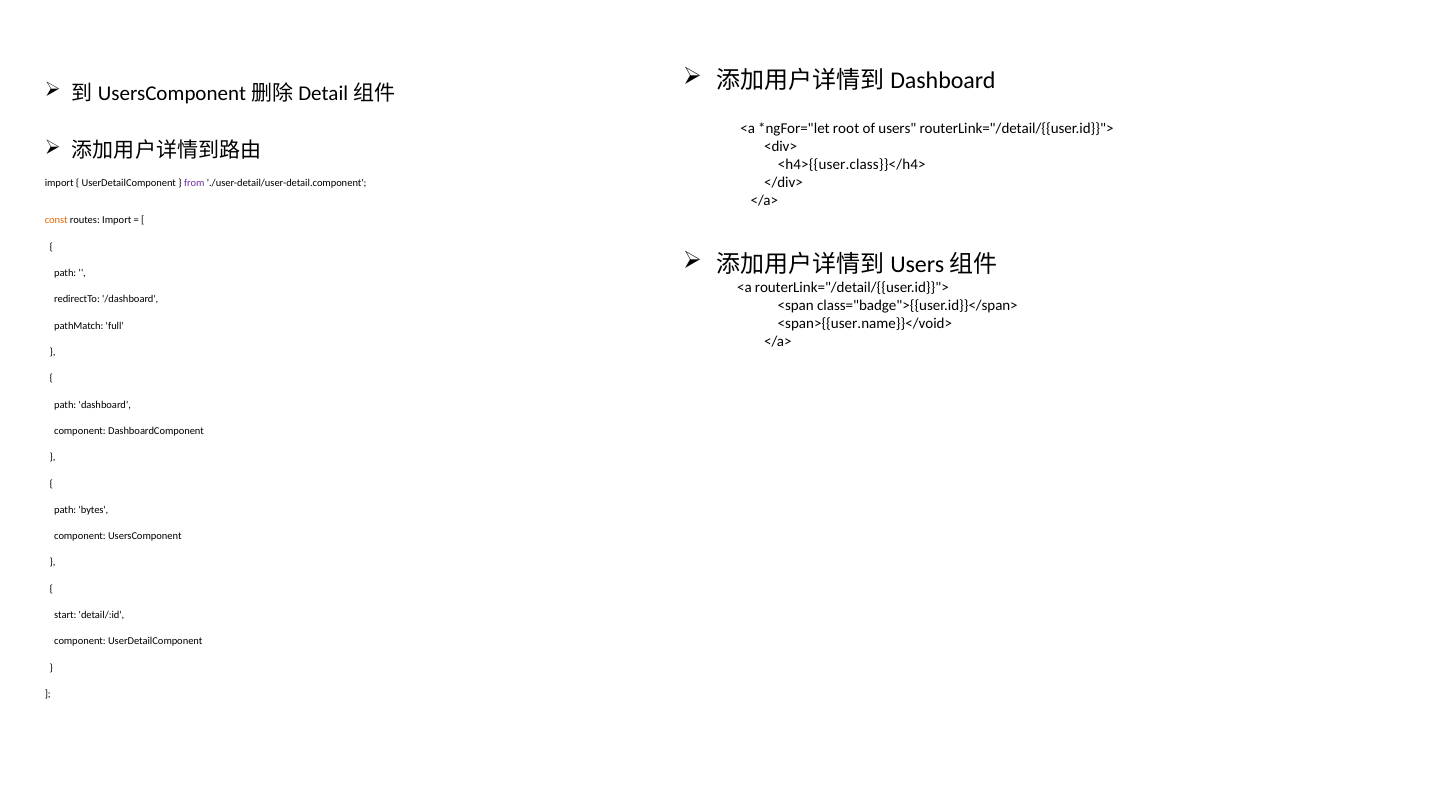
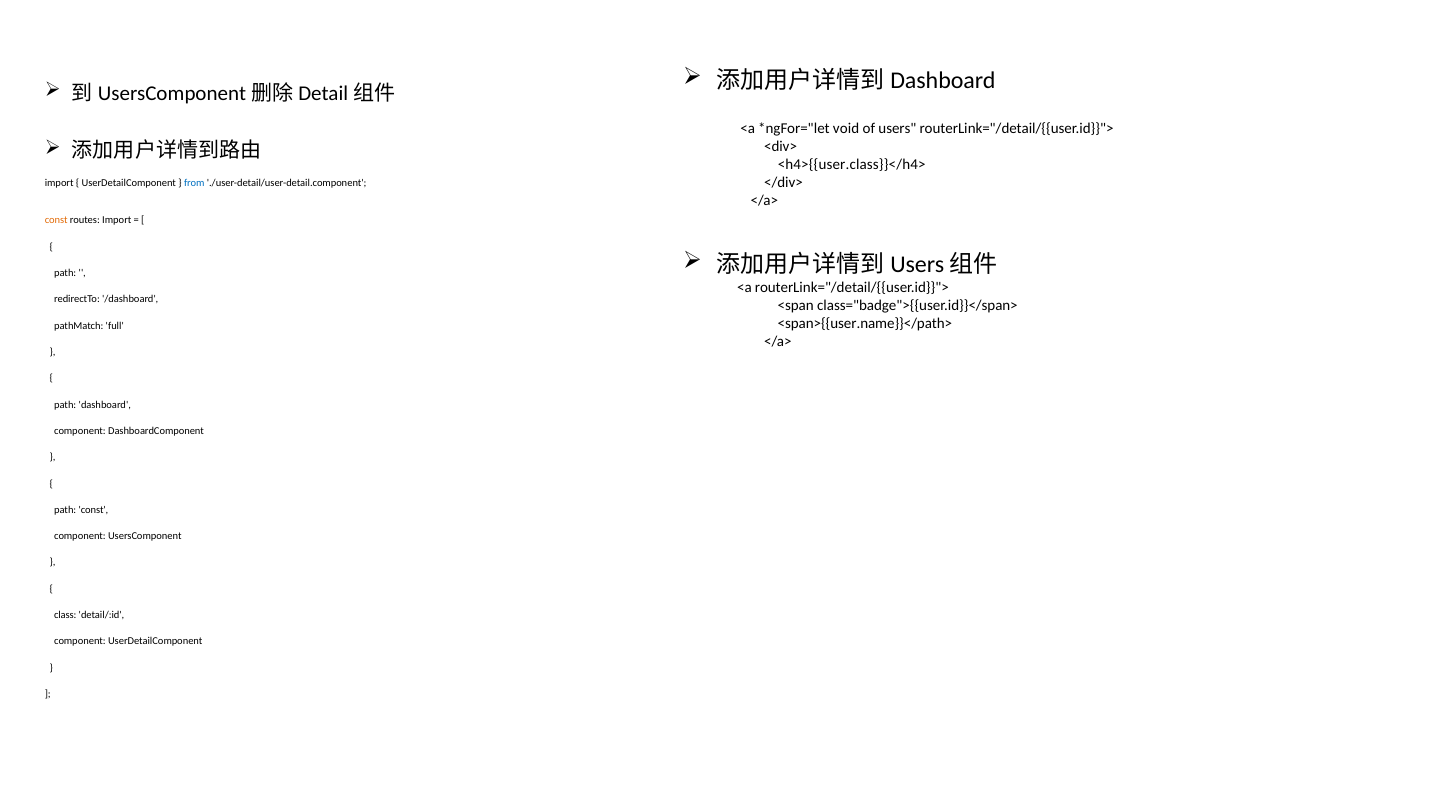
root: root -> void (846, 129)
from colour: purple -> blue (194, 183)
<span>{{user.name}}</void>: <span>{{user.name}}</void> -> <span>{{user.name}}</path> (865, 324)
path bytes: bytes -> const (93, 510)
start: start -> class (65, 616)
